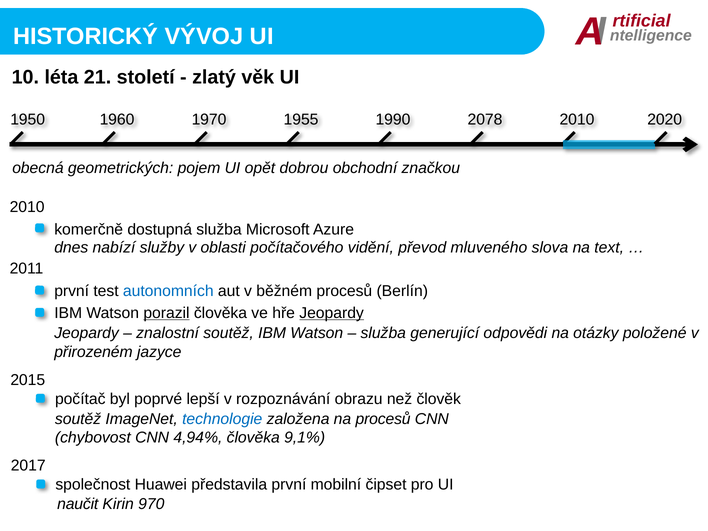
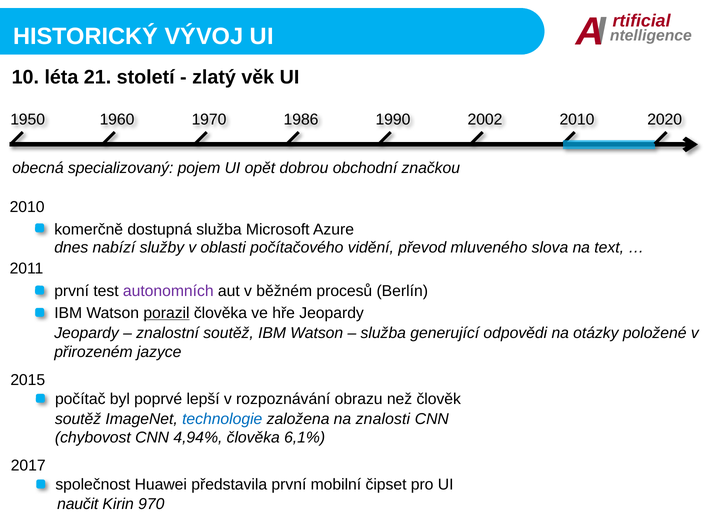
1955: 1955 -> 1986 (301, 119)
2078: 2078 -> 2002 (485, 119)
geometrických: geometrických -> specializovaný (121, 168)
autonomních colour: blue -> purple (168, 291)
Jeopardy underline: present -> none (332, 313)
na procesů: procesů -> znalosti (383, 419)
9,1%: 9,1% -> 6,1% (305, 438)
